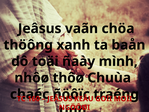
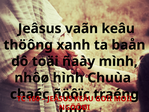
vaãn chöa: chöa -> keâu (118, 29)
thôø: thôø -> hình (68, 78)
